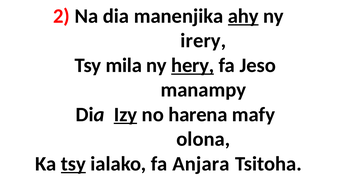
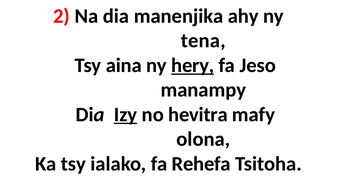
ahy underline: present -> none (243, 16)
irery: irery -> tena (203, 41)
mila: mila -> aina (124, 66)
harena: harena -> hevitra (198, 115)
tsy underline: present -> none (73, 164)
Anjara: Anjara -> Rehefa (201, 164)
